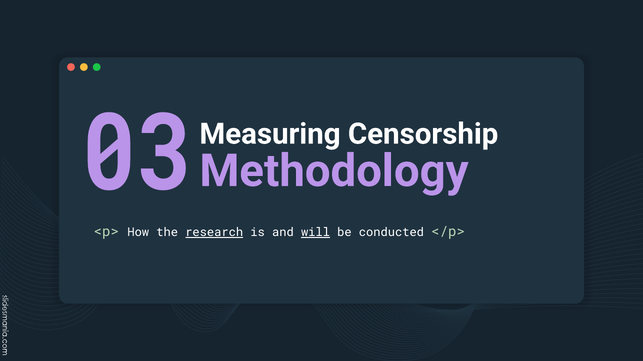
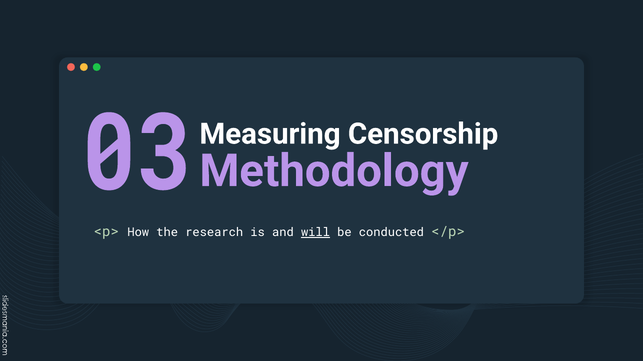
research underline: present -> none (214, 233)
